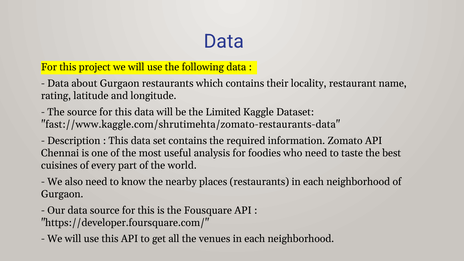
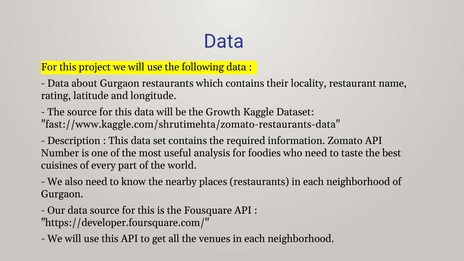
Limited: Limited -> Growth (223, 112)
Chennai: Chennai -> Number (60, 153)
